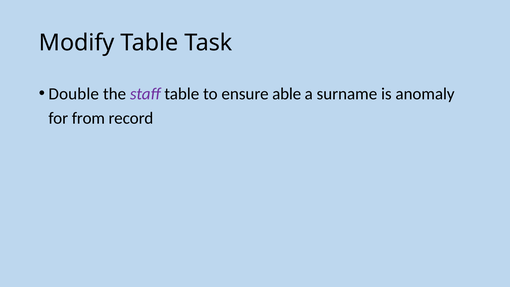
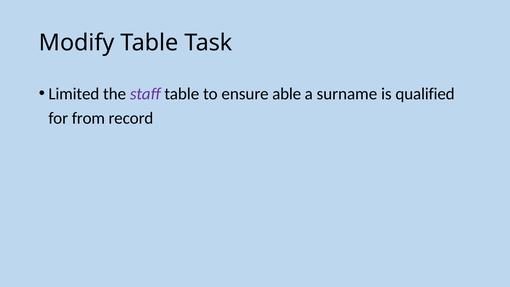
Double: Double -> Limited (74, 94)
anomaly: anomaly -> qualified (425, 94)
